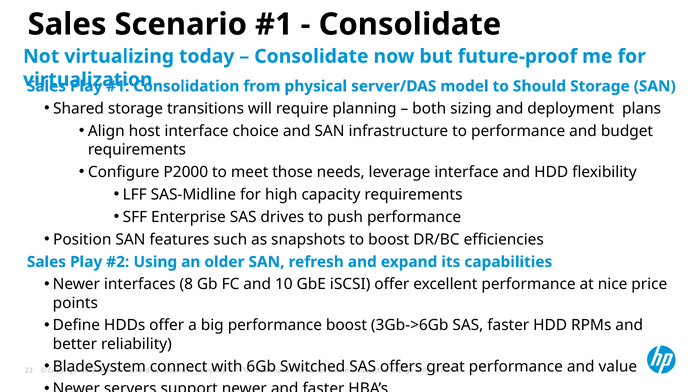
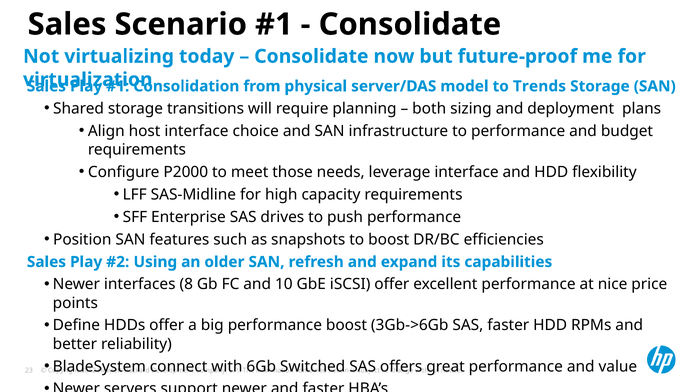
Should: Should -> Trends (539, 86)
